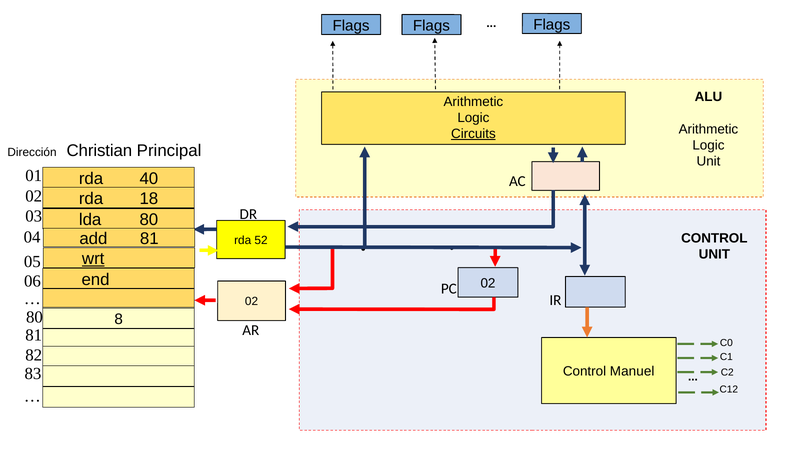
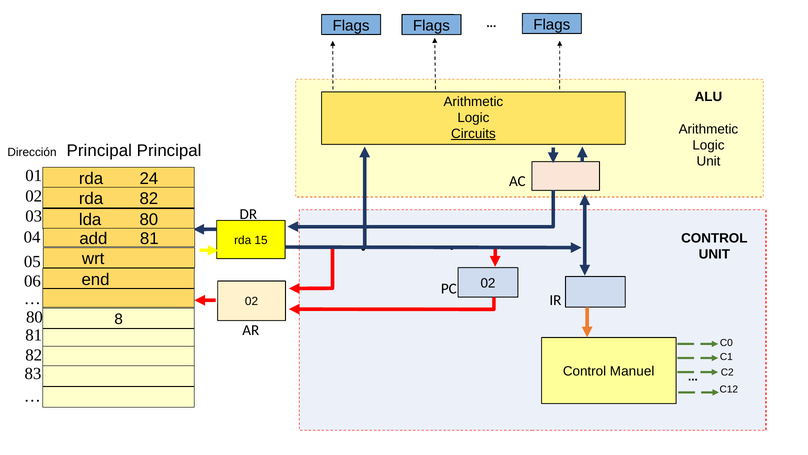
Dirección Christian: Christian -> Principal (99, 151)
40: 40 -> 24 (149, 178)
rda 18: 18 -> 82 (149, 198)
52: 52 -> 15 (261, 240)
wrt underline: present -> none (93, 259)
